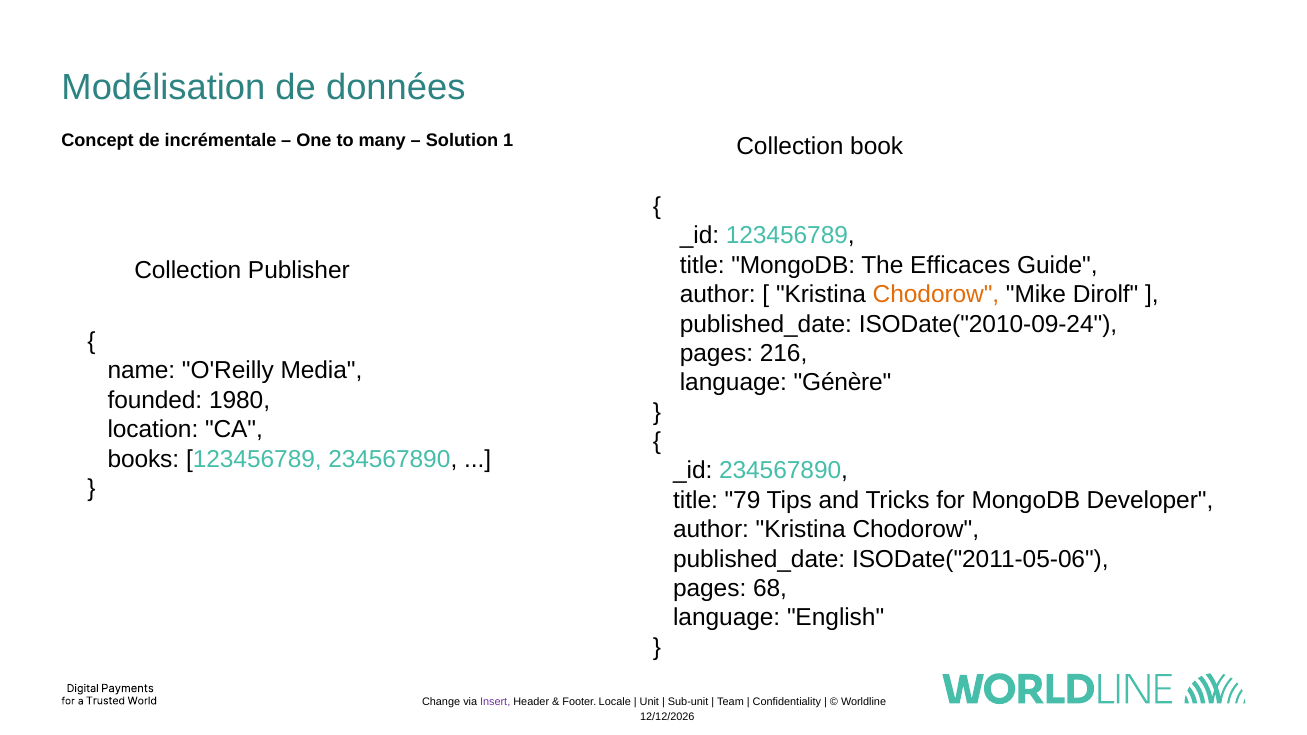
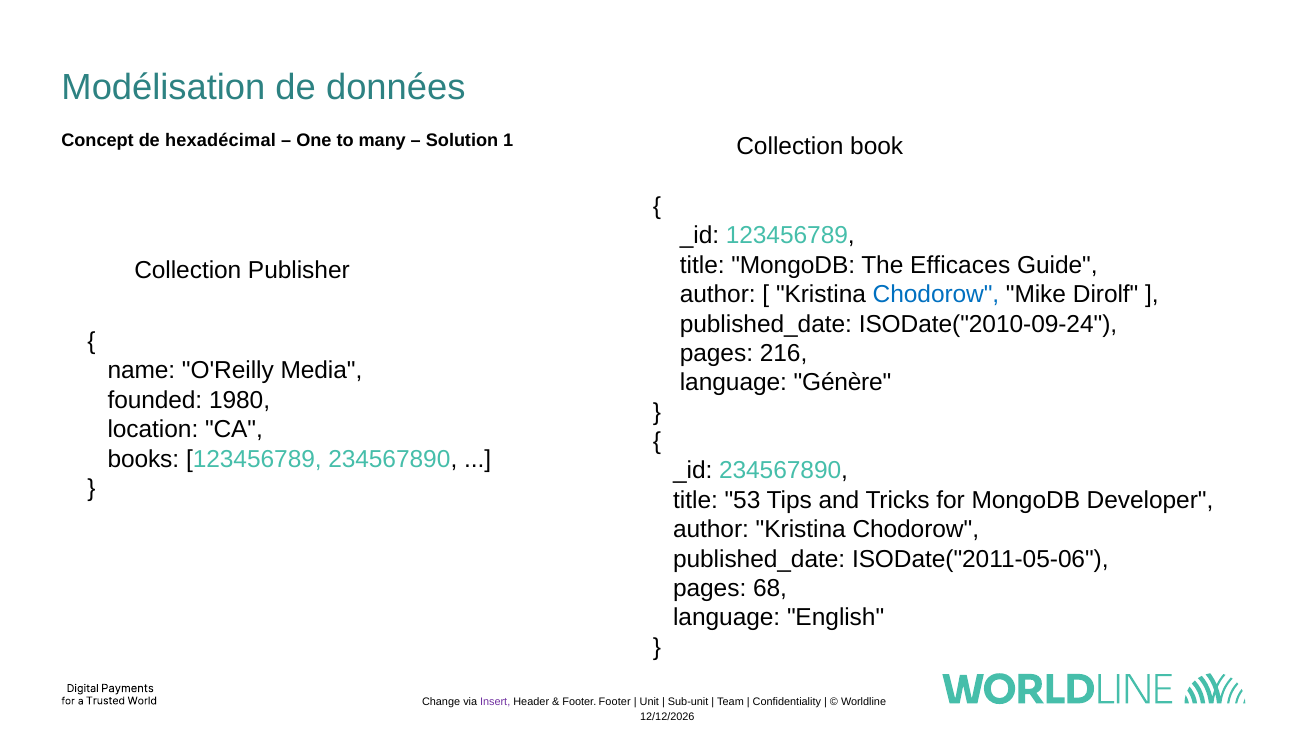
incrémentale: incrémentale -> hexadécimal (220, 141)
Chodorow colour: orange -> blue (936, 295)
79: 79 -> 53 (742, 500)
Footer Locale: Locale -> Footer (615, 702)
